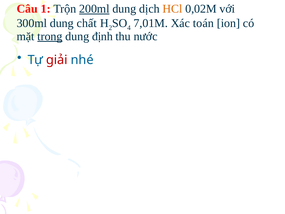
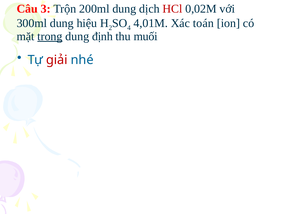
1: 1 -> 3 (46, 9)
200ml underline: present -> none (94, 9)
HCl colour: orange -> red (172, 9)
chất: chất -> hiệu (87, 23)
7,01M: 7,01M -> 4,01M (151, 23)
nước: nước -> muối (146, 36)
